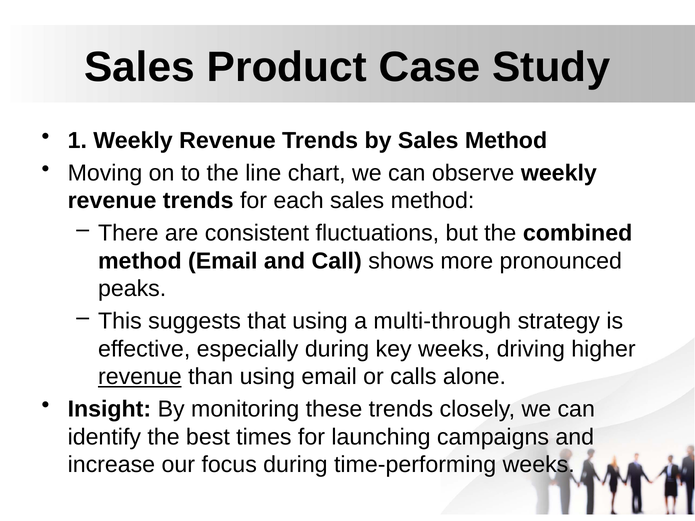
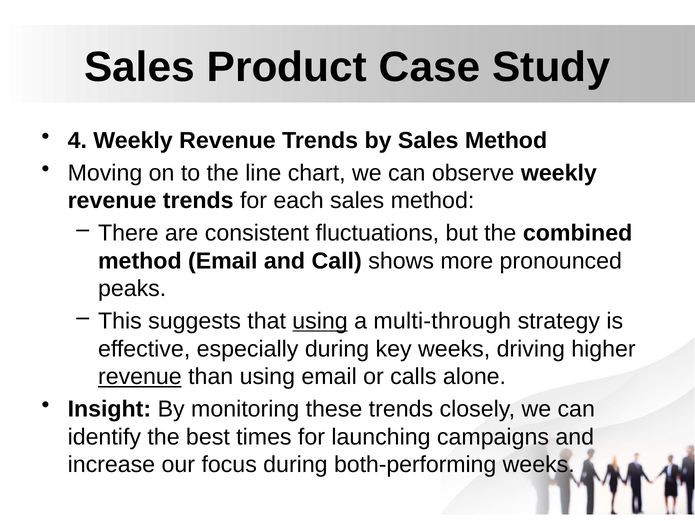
1: 1 -> 4 (77, 141)
using underline: none -> present (320, 321)
time-performing: time-performing -> both-performing (415, 465)
